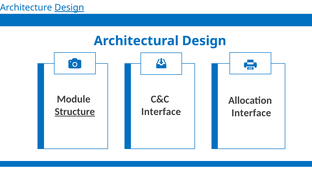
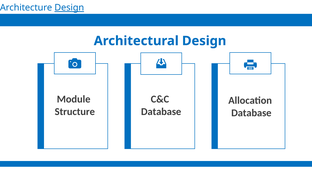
Structure underline: present -> none (75, 111)
Interface: Interface -> Database (161, 111)
Interface: Interface -> Database (251, 113)
